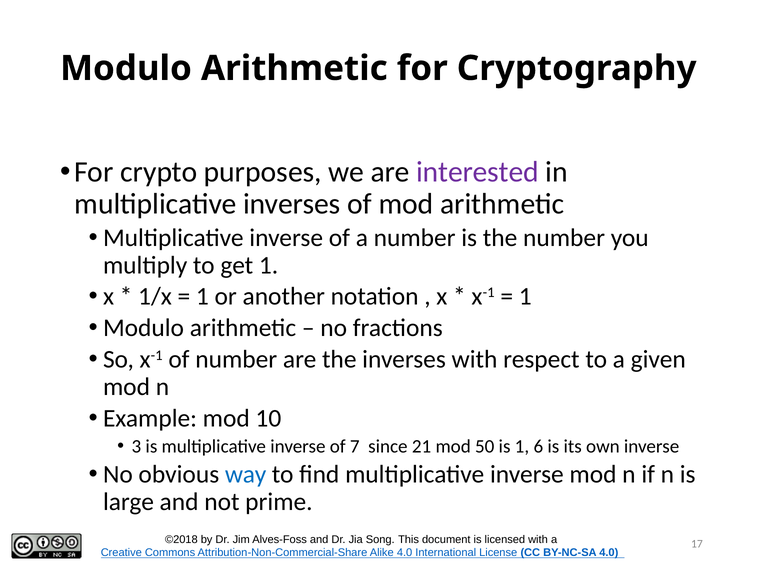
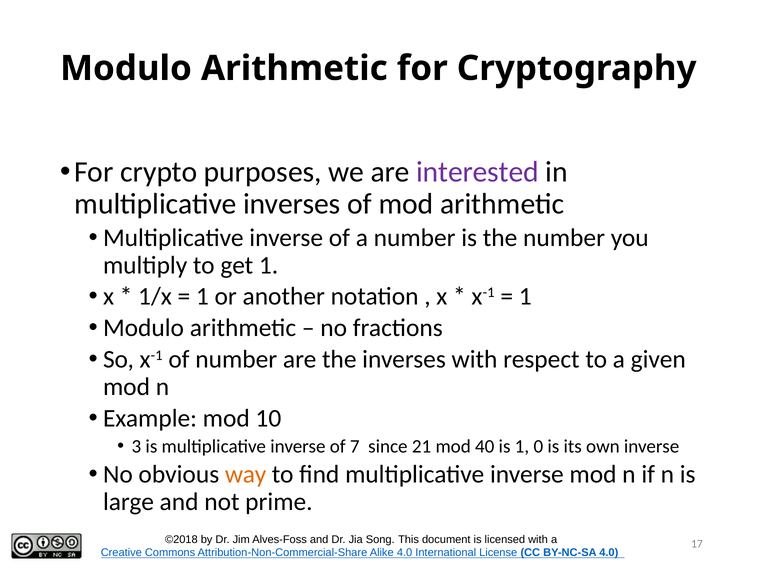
50: 50 -> 40 (485, 446)
6: 6 -> 0 (538, 446)
way colour: blue -> orange (246, 474)
